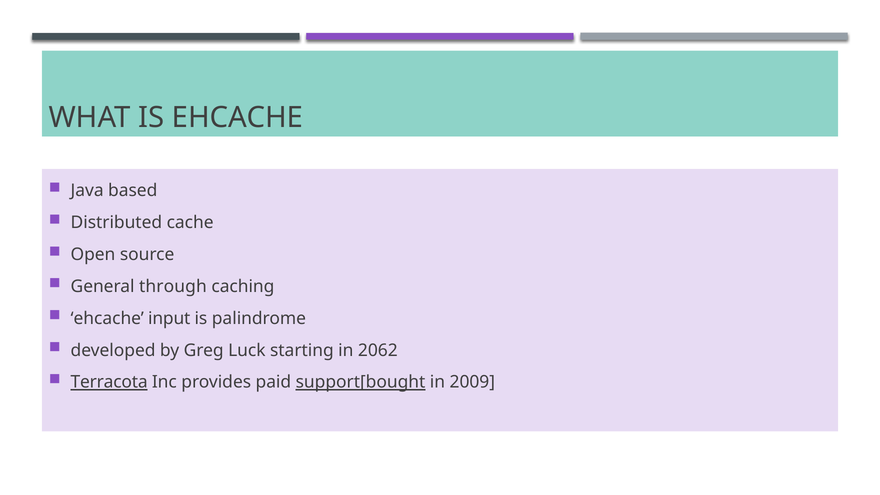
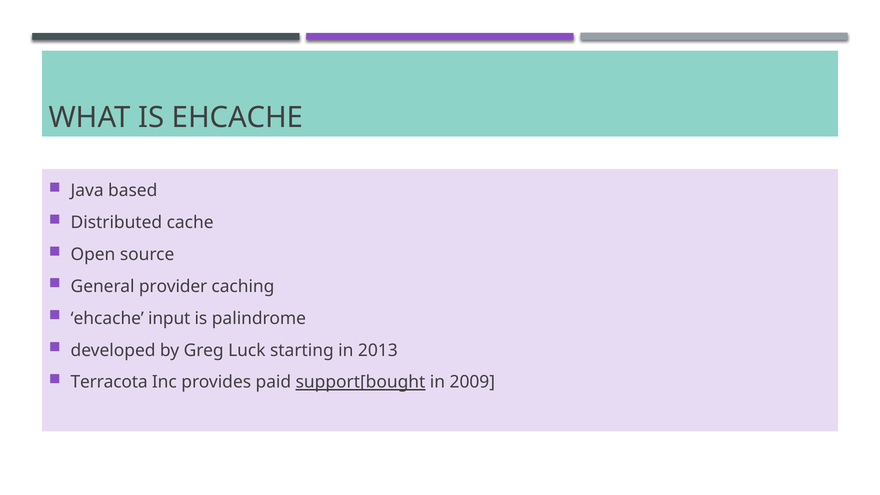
through: through -> provider (173, 286)
2062: 2062 -> 2013 (378, 350)
Terracota underline: present -> none (109, 382)
